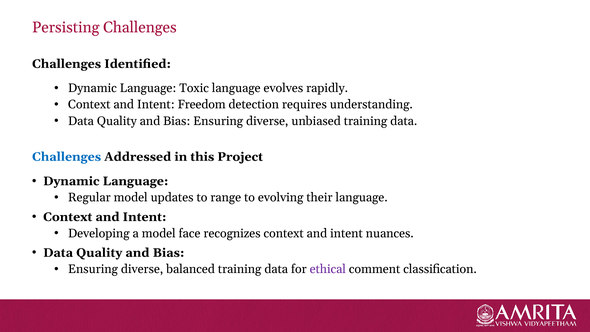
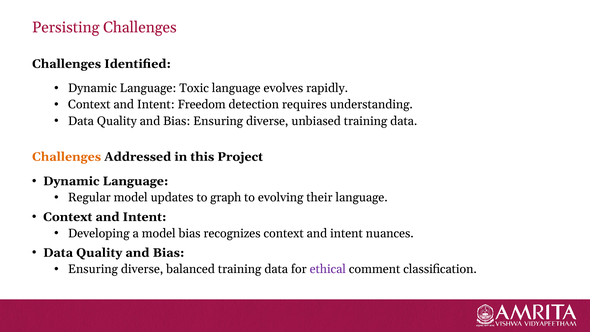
Challenges colour: blue -> orange (67, 157)
range: range -> graph (226, 197)
model face: face -> bias (190, 233)
